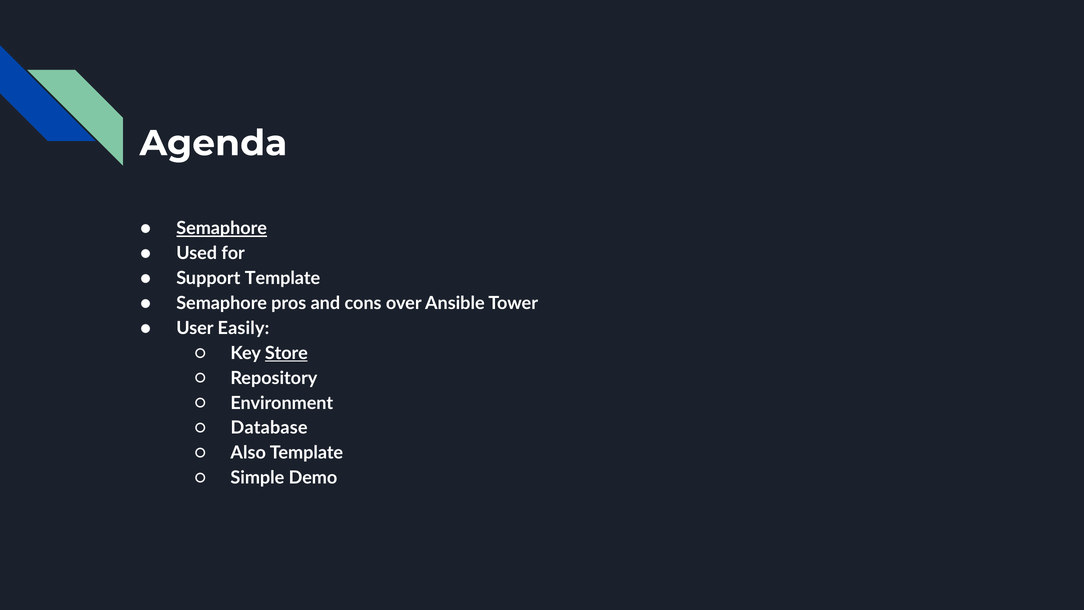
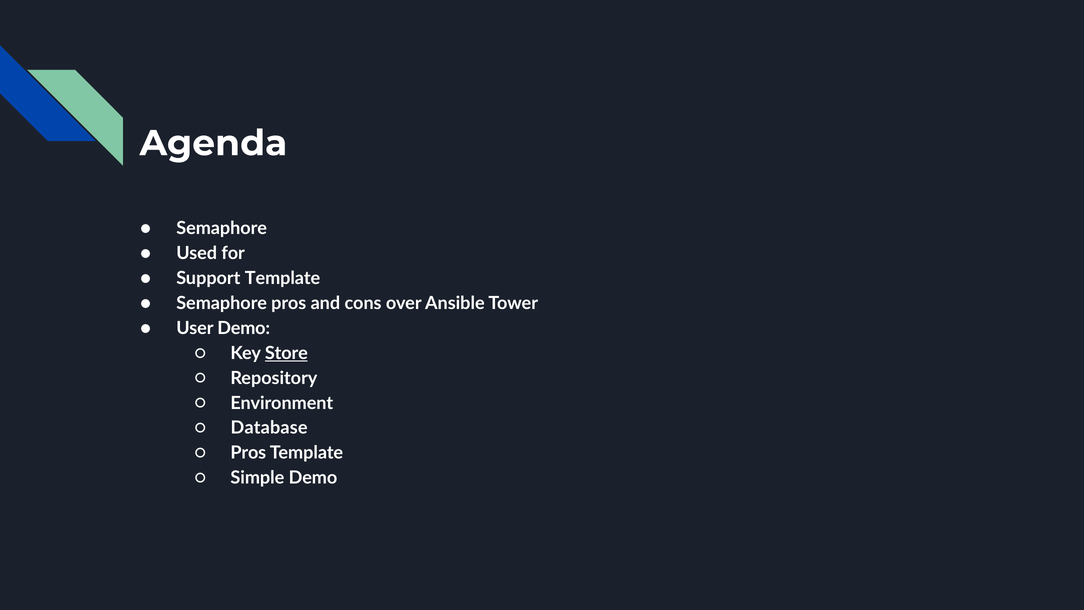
Semaphore underline: present -> none (222, 228)
User Easily: Easily -> Demo (244, 328)
Also: Also -> Pros (248, 453)
